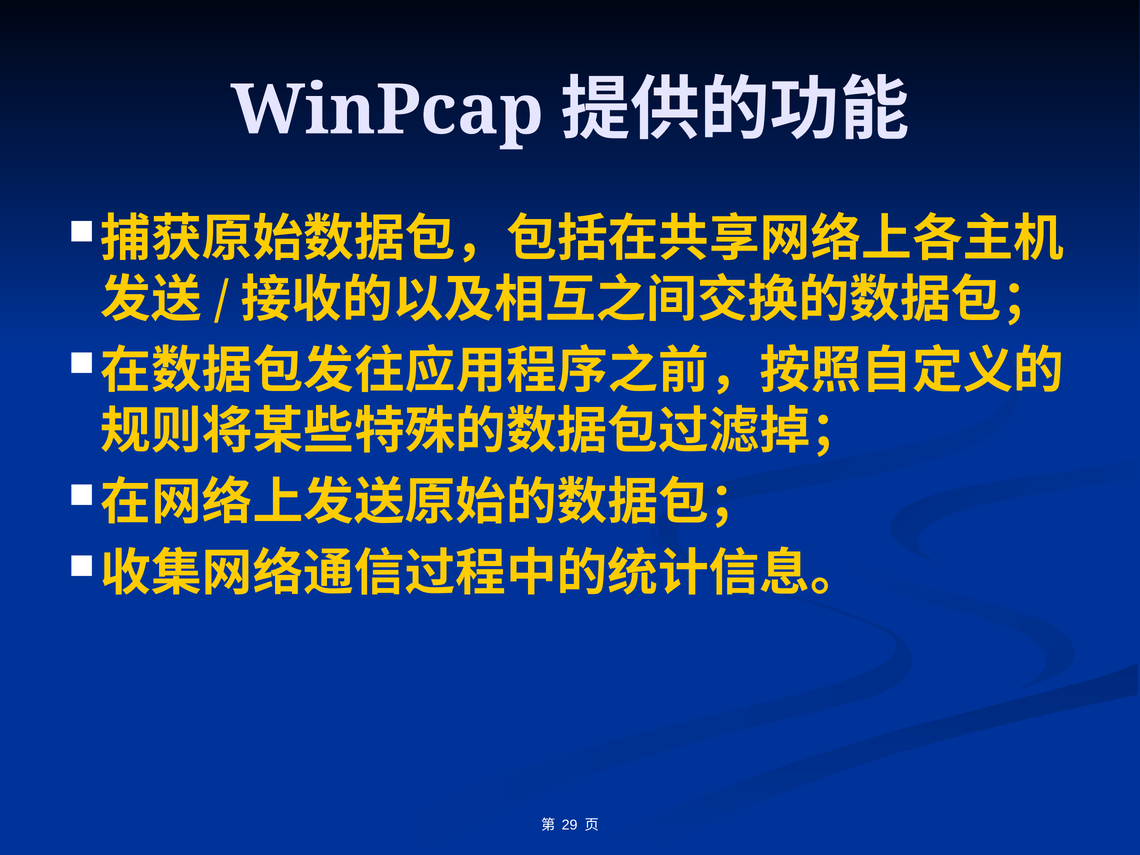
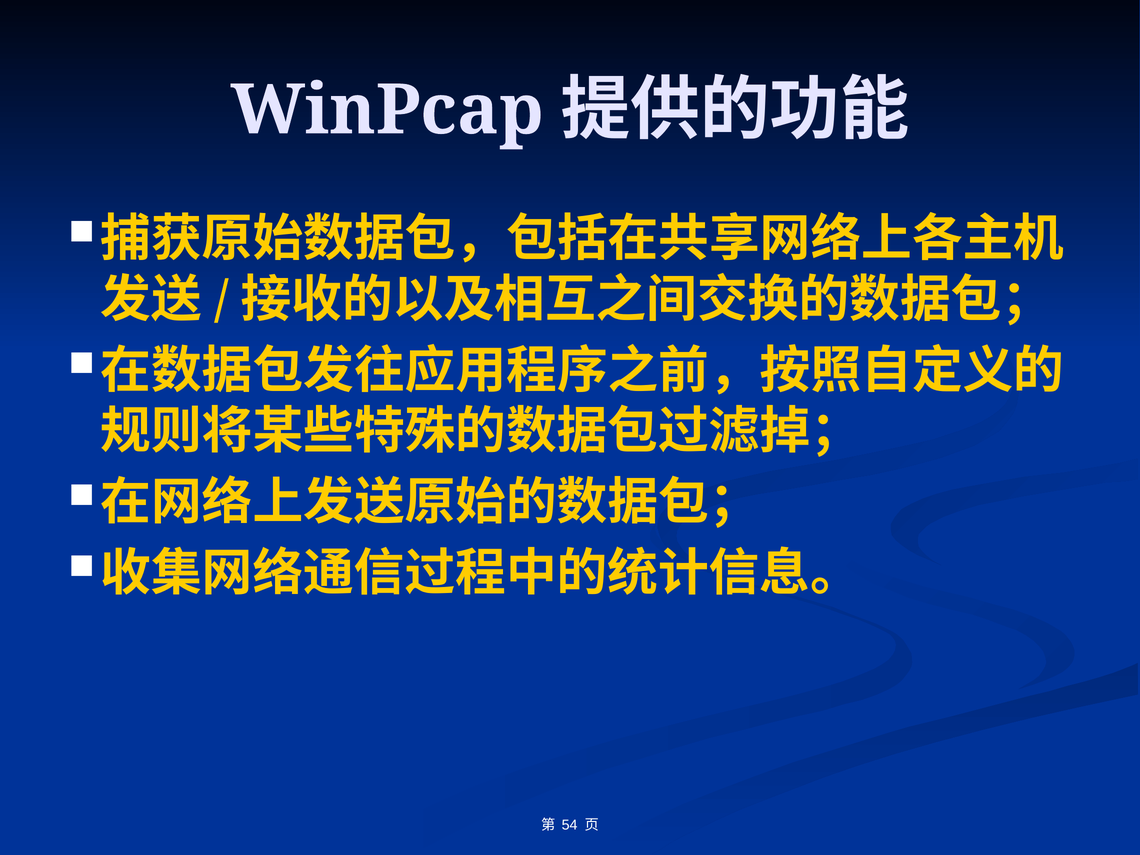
29: 29 -> 54 (570, 825)
